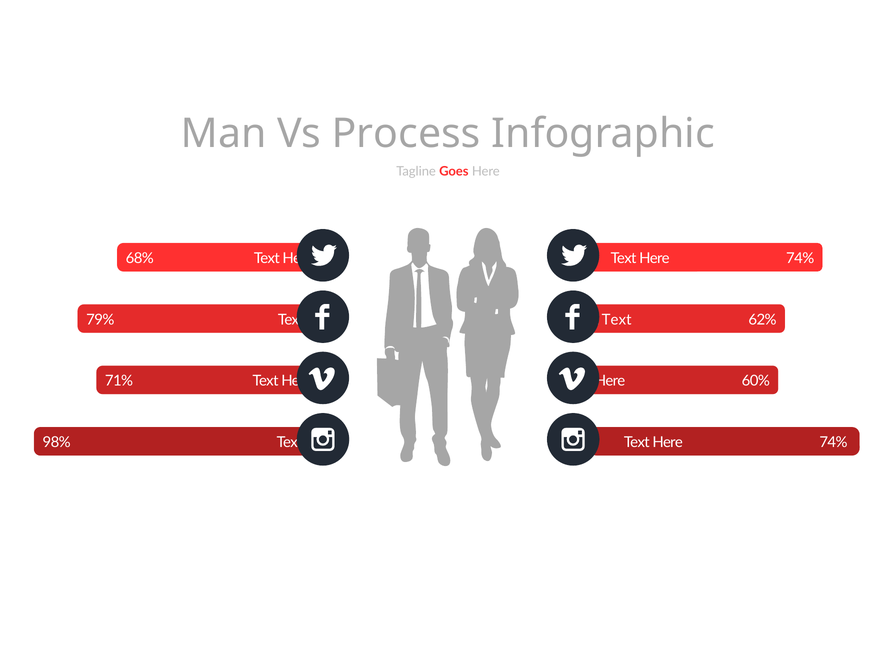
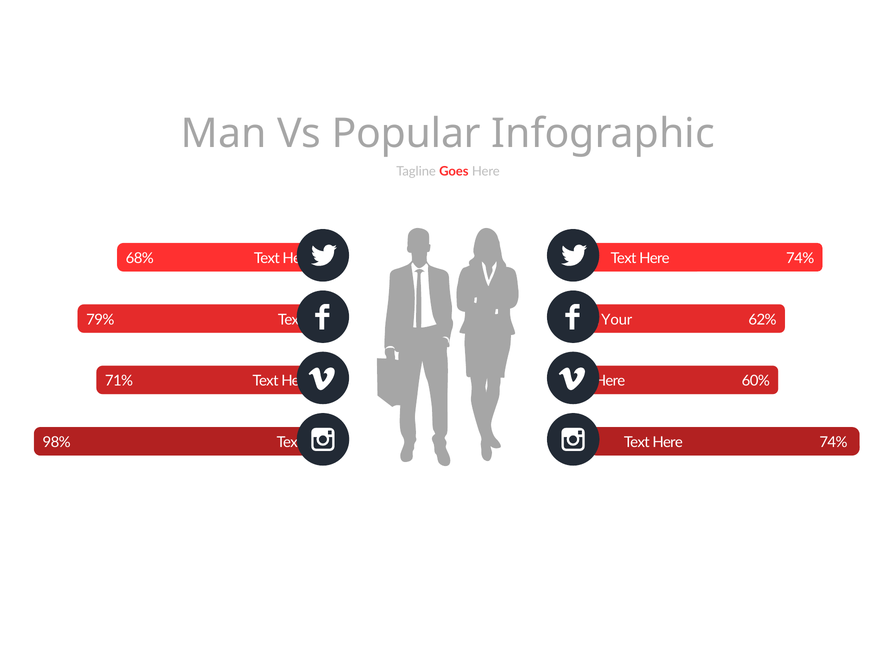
Process: Process -> Popular (406, 134)
Text: Text -> Your (617, 320)
